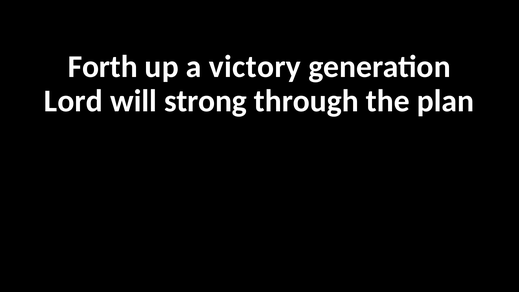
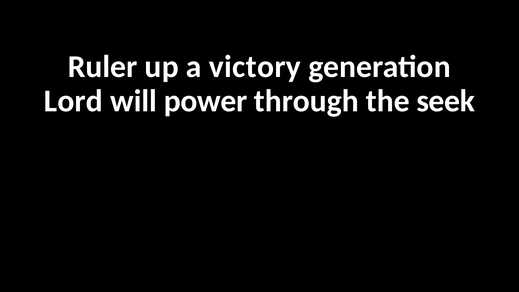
Forth: Forth -> Ruler (103, 67)
strong: strong -> power (206, 101)
plan: plan -> seek (446, 101)
